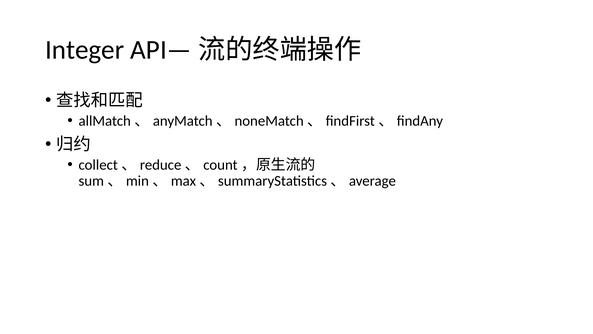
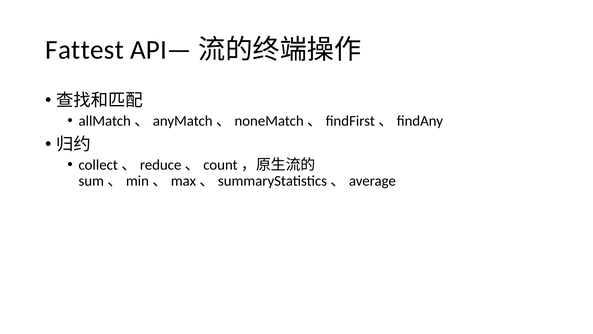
Integer: Integer -> Fattest (85, 50)
